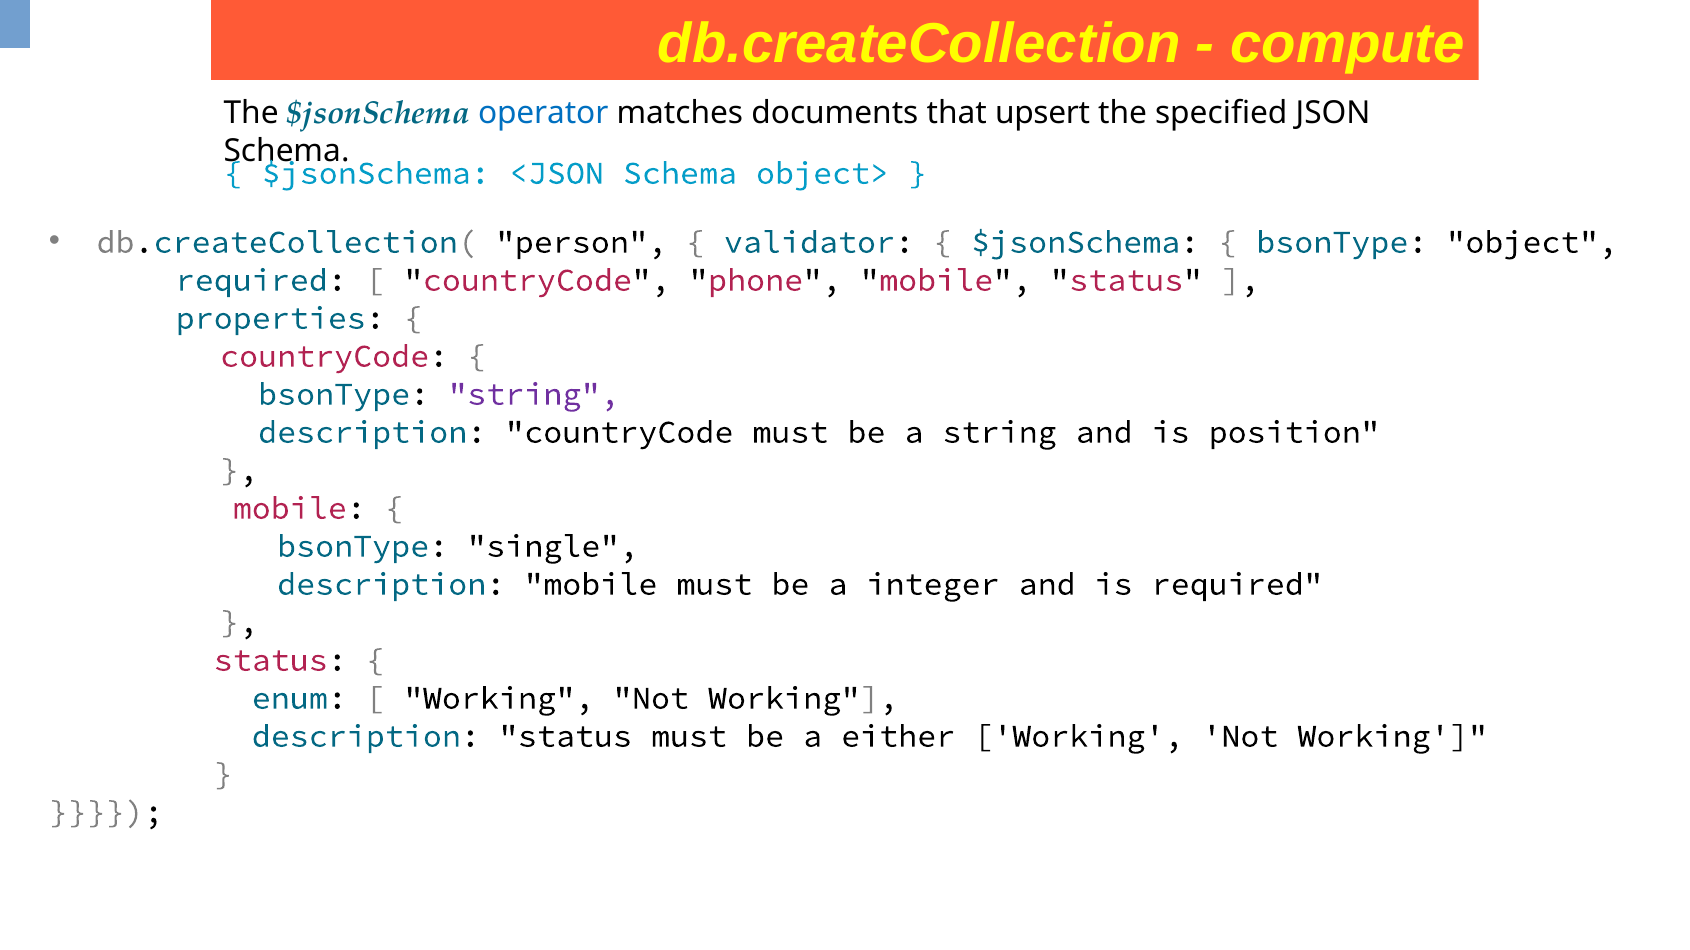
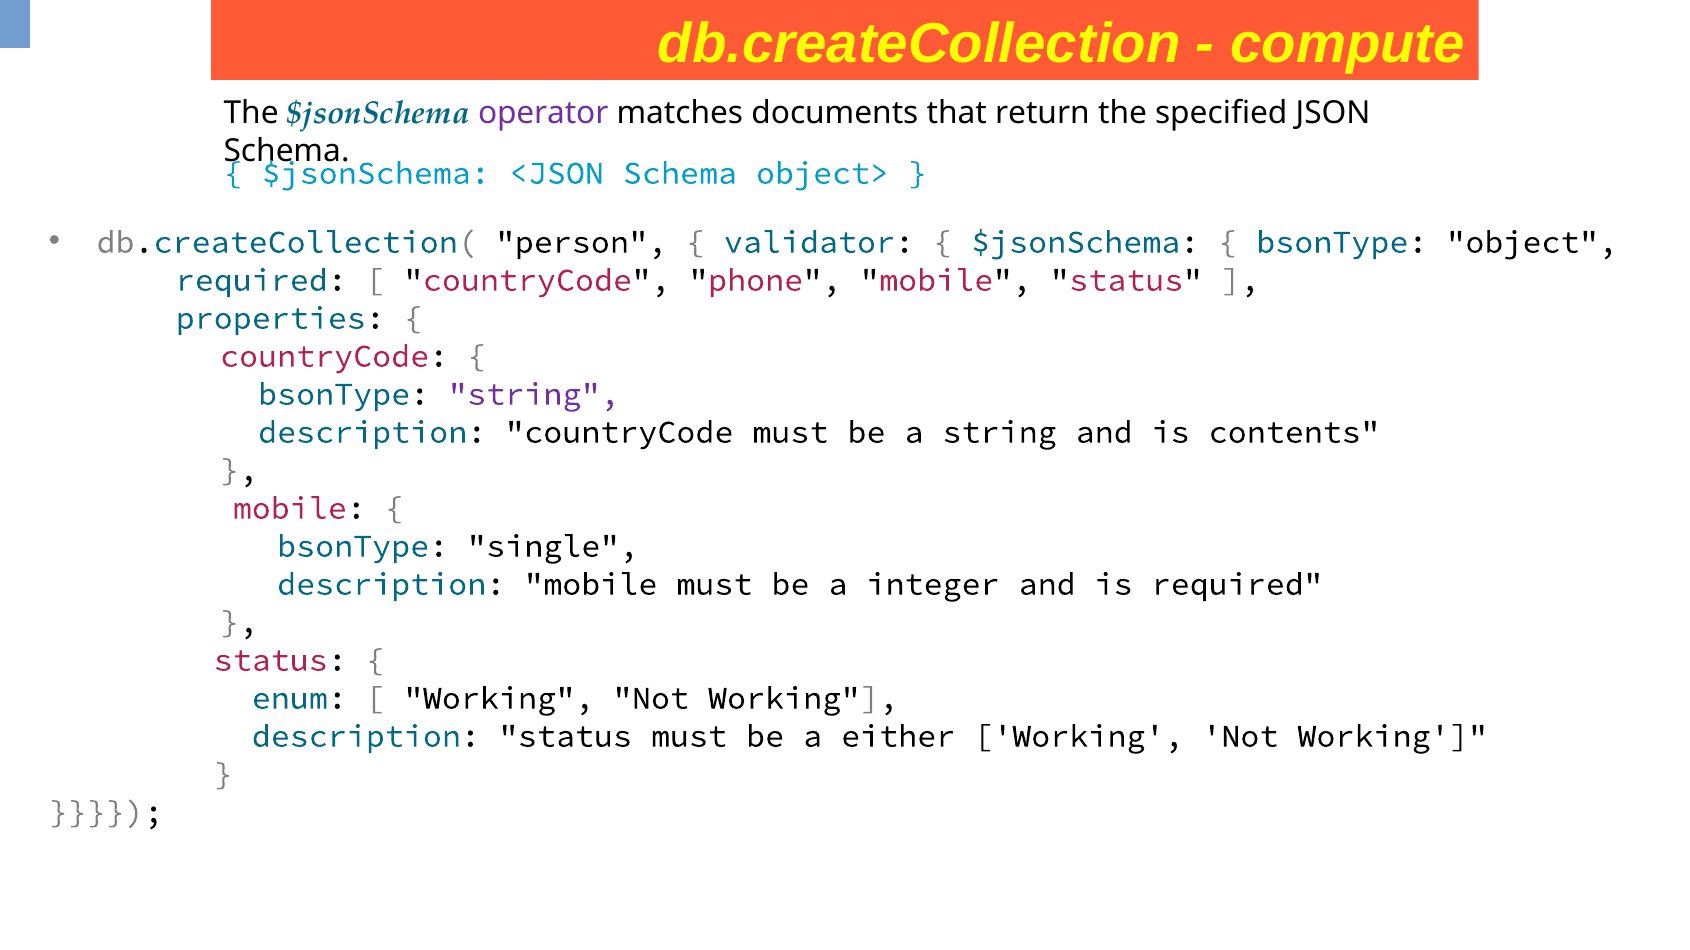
operator colour: blue -> purple (543, 113)
upsert: upsert -> return (1042, 113)
position: position -> contents (1294, 432)
